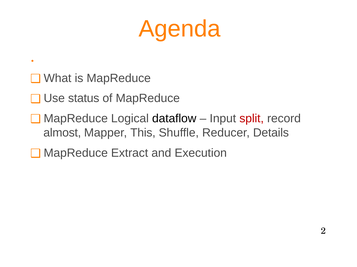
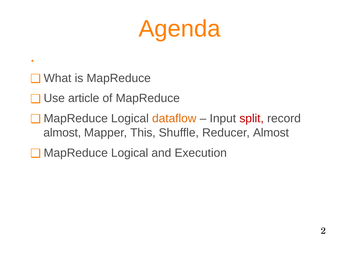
status: status -> article (84, 99)
dataflow colour: black -> orange (174, 119)
Reducer Details: Details -> Almost (271, 133)
Extract: Extract -> Logical (130, 153)
